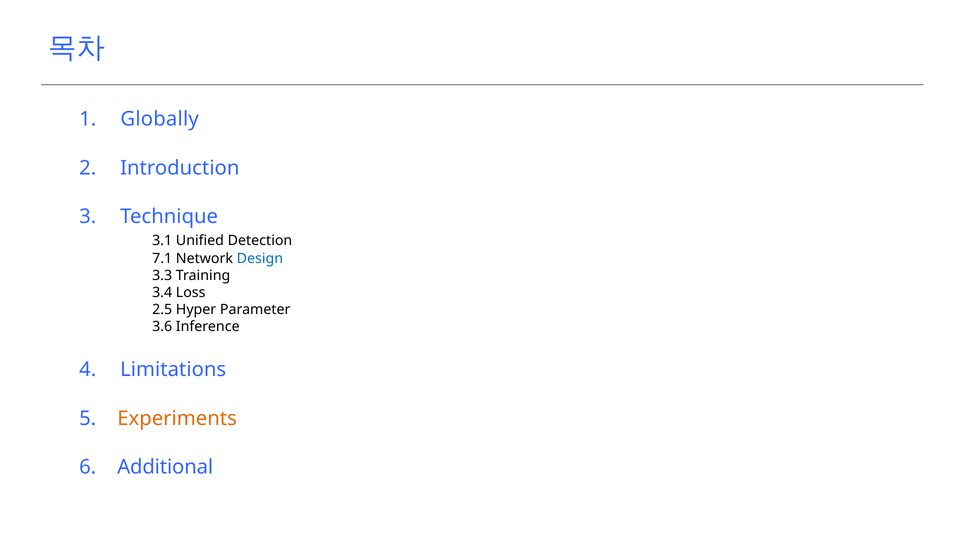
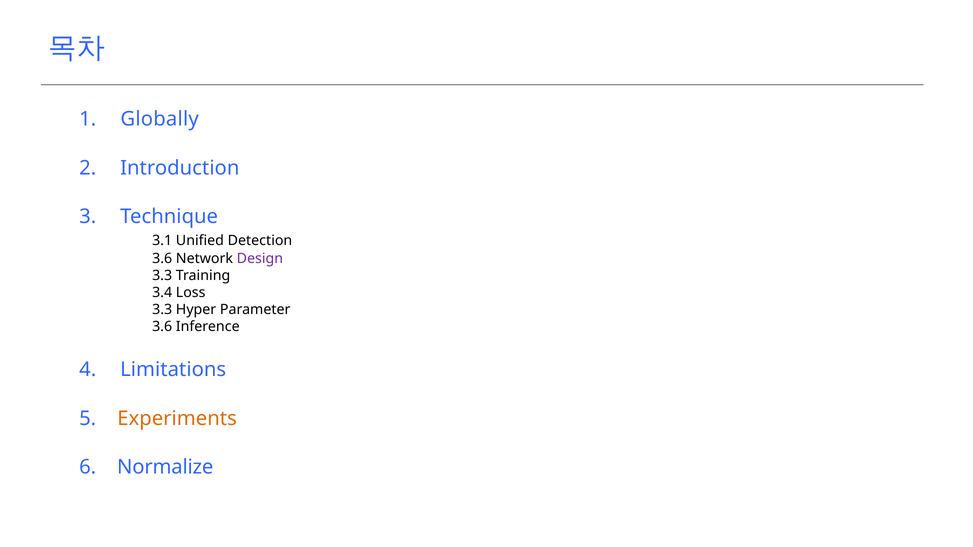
7.1: 7.1 -> 3.6 (162, 259)
Design colour: blue -> purple (260, 259)
2.5: 2.5 -> 3.3 (162, 310)
Additional: Additional -> Normalize (165, 467)
